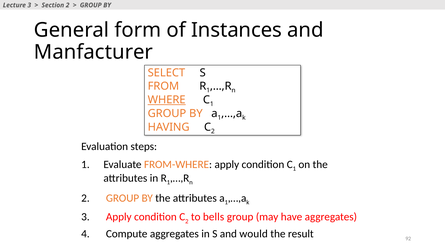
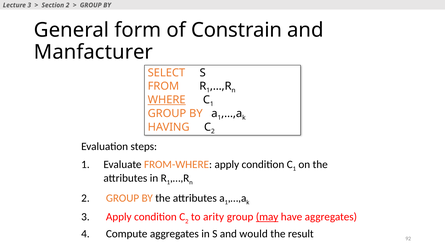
Instances: Instances -> Constrain (237, 30)
bells: bells -> arity (214, 217)
may underline: none -> present (267, 217)
